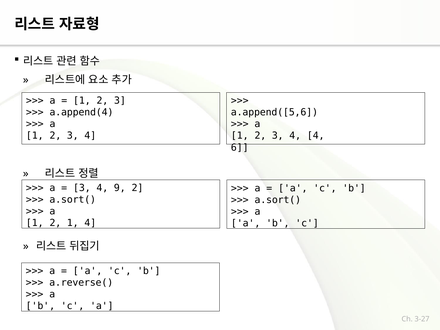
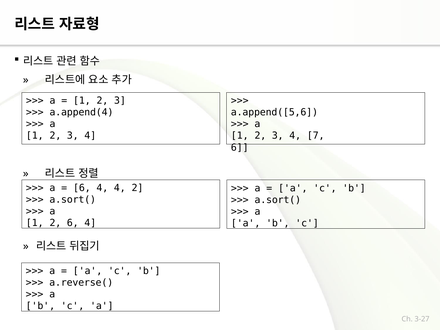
4 4: 4 -> 7 (316, 136)
3: 3 -> 6 (82, 188)
4 9: 9 -> 4 (120, 188)
2 1: 1 -> 6 (73, 223)
